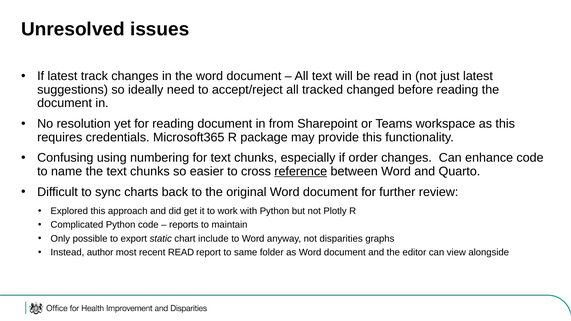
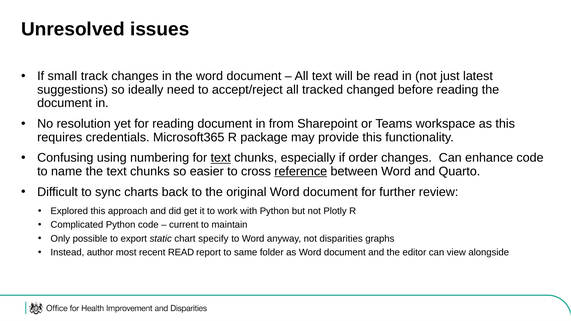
If latest: latest -> small (62, 76)
text underline: none -> present (221, 158)
reports: reports -> current (184, 225)
include: include -> specify (213, 239)
